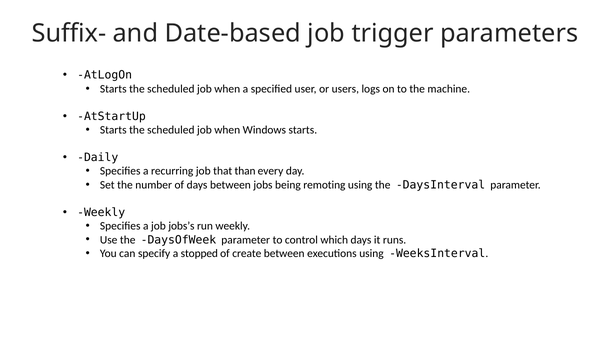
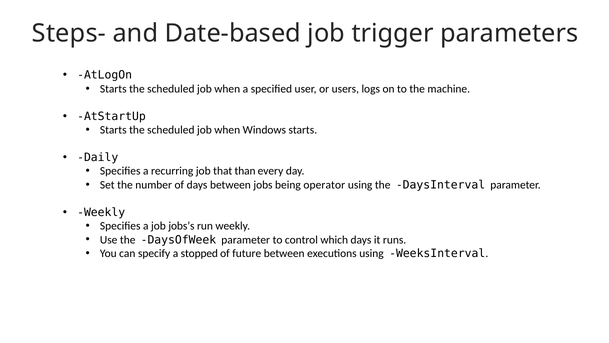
Suffix-: Suffix- -> Steps- (69, 33)
remoting: remoting -> operator (324, 185)
create: create -> future (247, 253)
